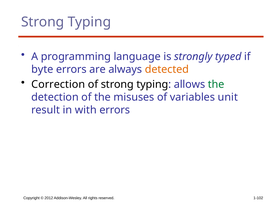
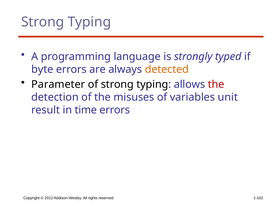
Correction: Correction -> Parameter (58, 84)
the colour: green -> red (216, 84)
with: with -> time (86, 110)
